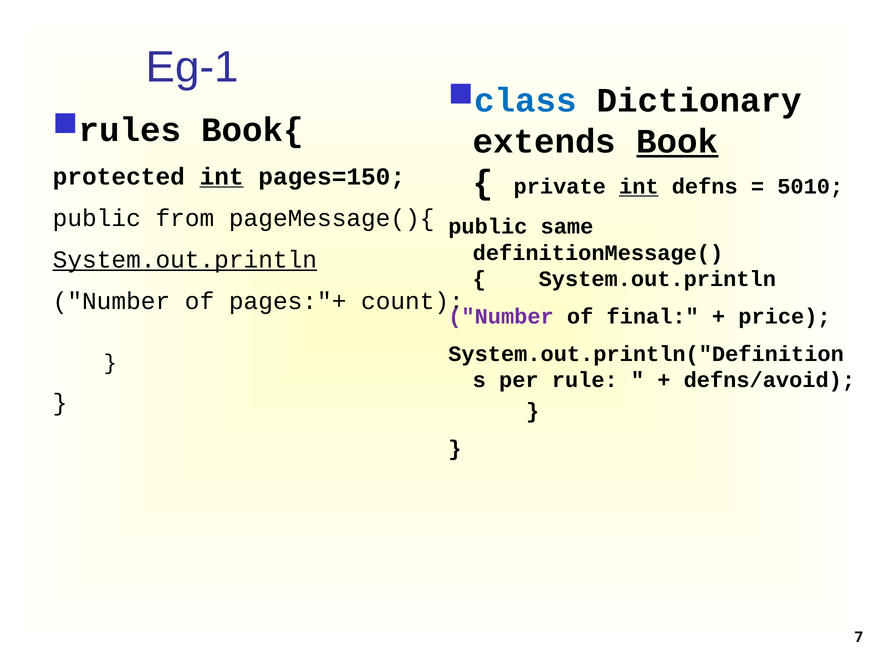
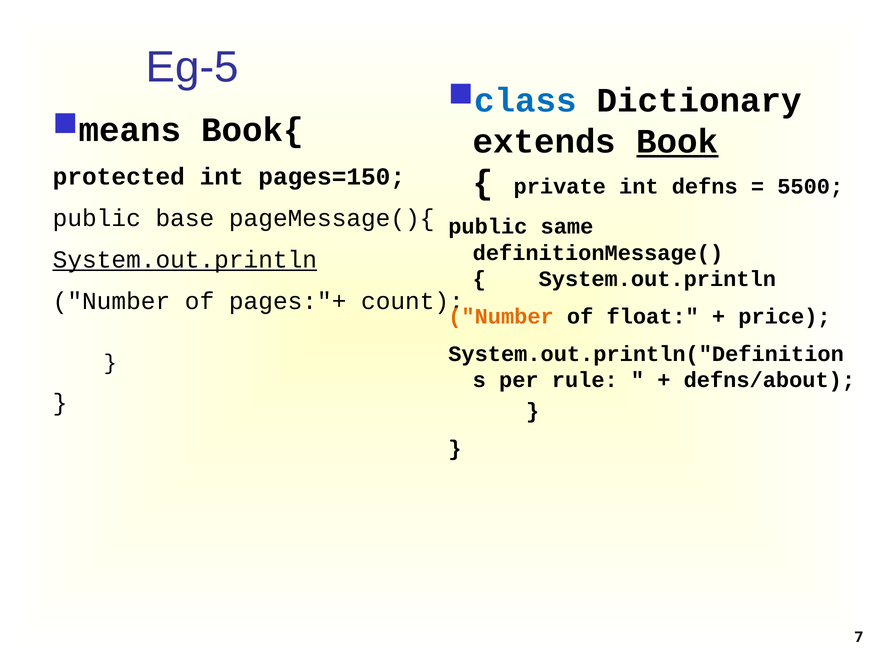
Eg-1: Eg-1 -> Eg-5 (192, 67)
rules: rules -> means (130, 130)
int underline: present -> none (222, 177)
int underline: present -> none (639, 187)
5010: 5010 -> 5500 (810, 187)
from: from -> base (185, 218)
Number colour: purple -> orange (501, 317)
final: final -> float (653, 317)
defns/avoid: defns/avoid -> defns/about (769, 380)
